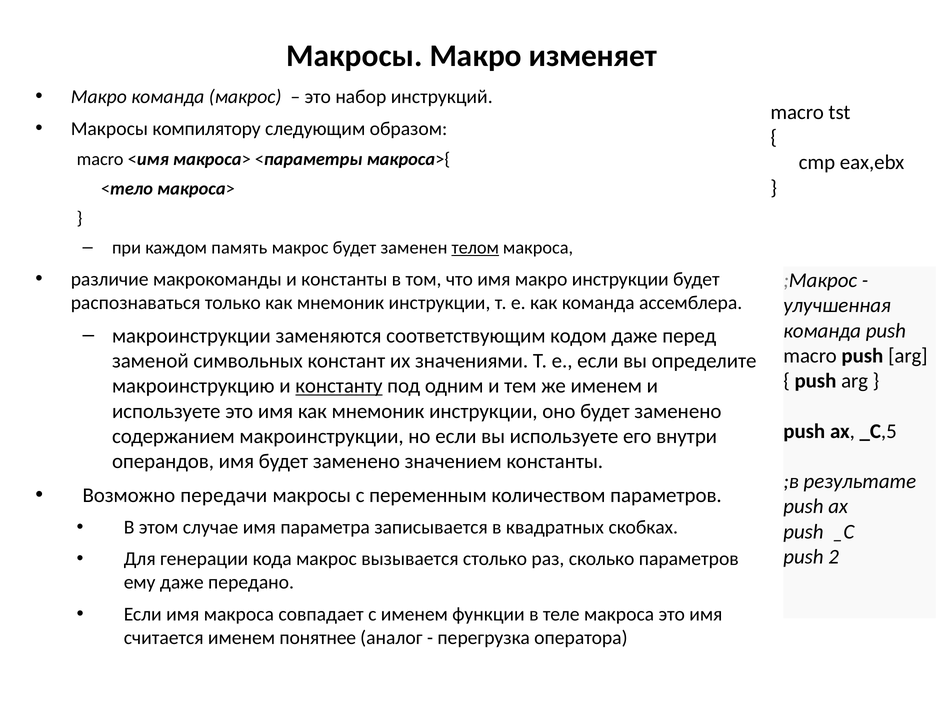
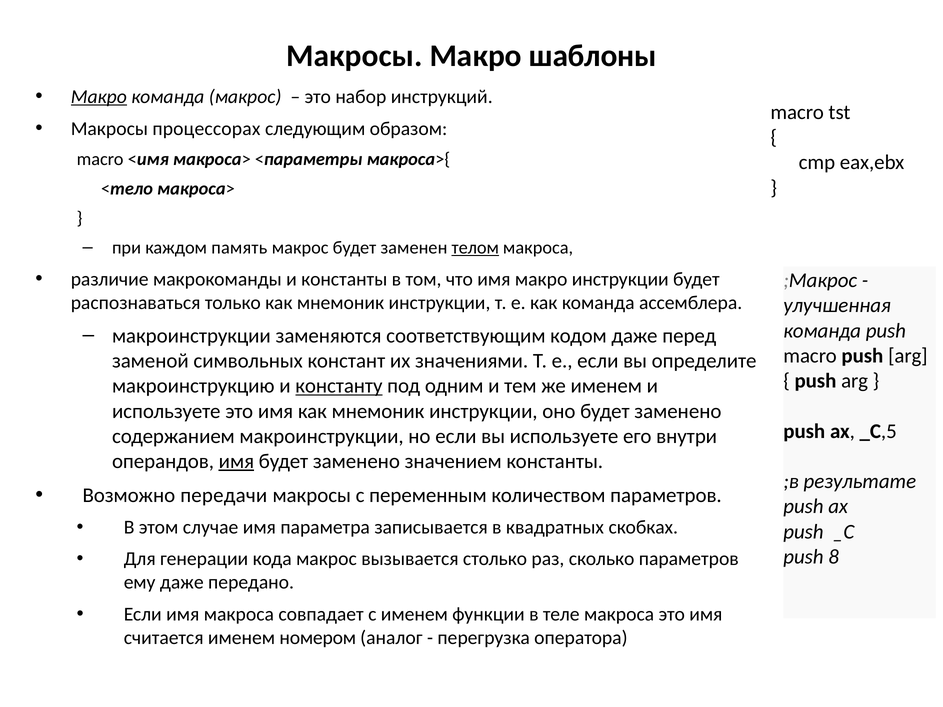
изменяет: изменяет -> шаблоны (593, 56)
Макро underline: none -> present (99, 97)
компилятору: компилятору -> процессорах (206, 129)
имя underline: none -> present (236, 462)
2: 2 -> 8 (834, 557)
понятнее: понятнее -> номером (318, 638)
